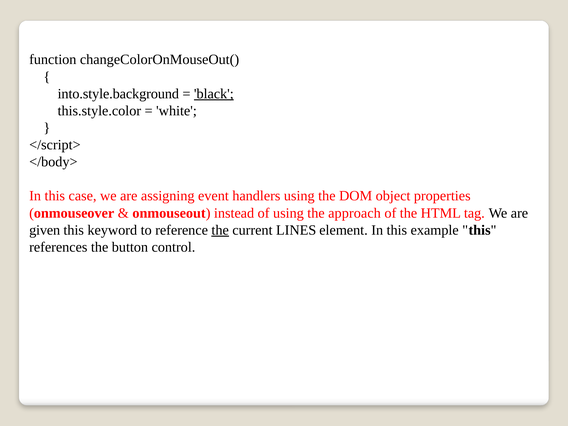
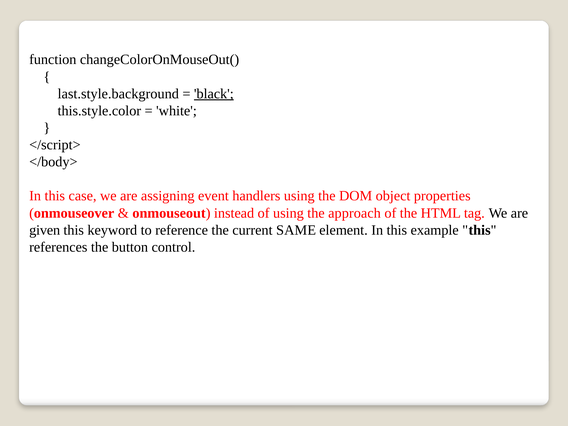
into.style.background: into.style.background -> last.style.background (118, 94)
the underline: present -> none (220, 230)
LINES: LINES -> SAME (296, 230)
